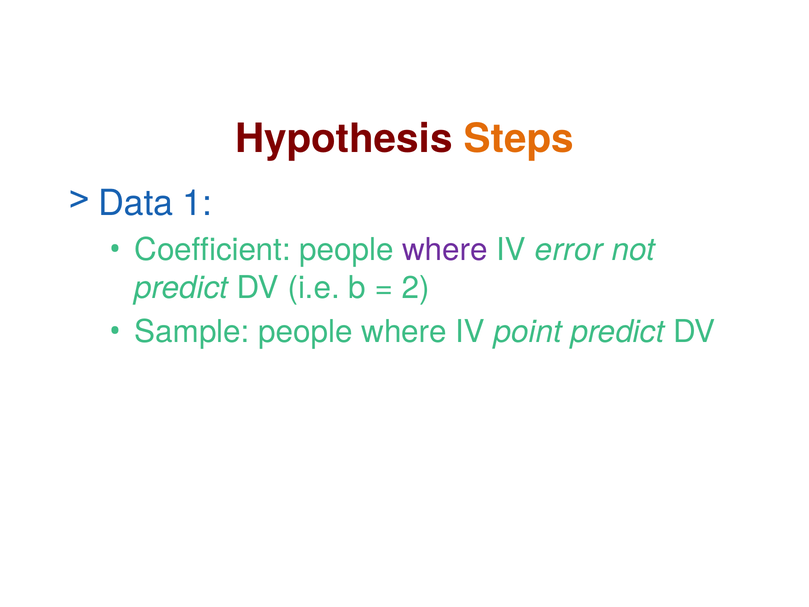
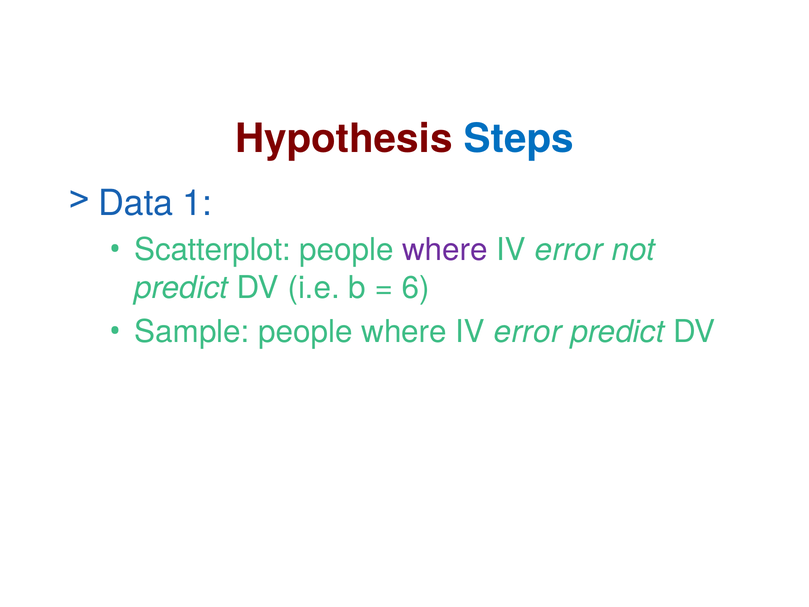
Steps colour: orange -> blue (519, 139)
Coefficient: Coefficient -> Scatterplot (213, 250)
2: 2 -> 6 (416, 288)
point: point -> error (528, 332)
